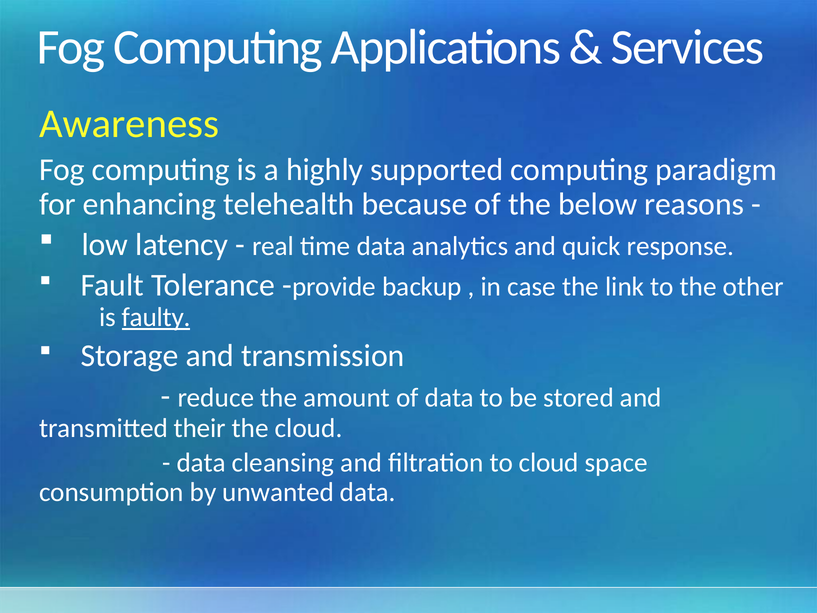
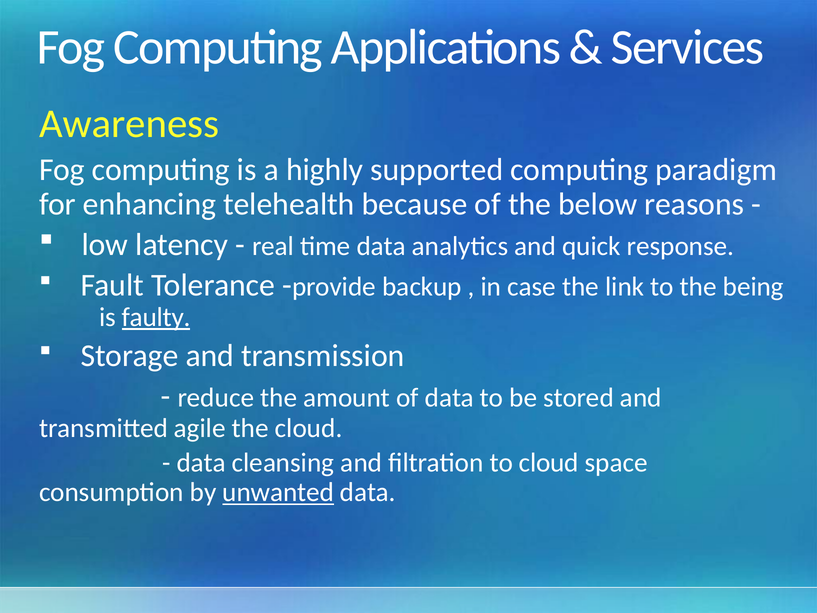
other: other -> being (753, 287)
their: their -> agile (200, 428)
unwanted underline: none -> present (278, 492)
